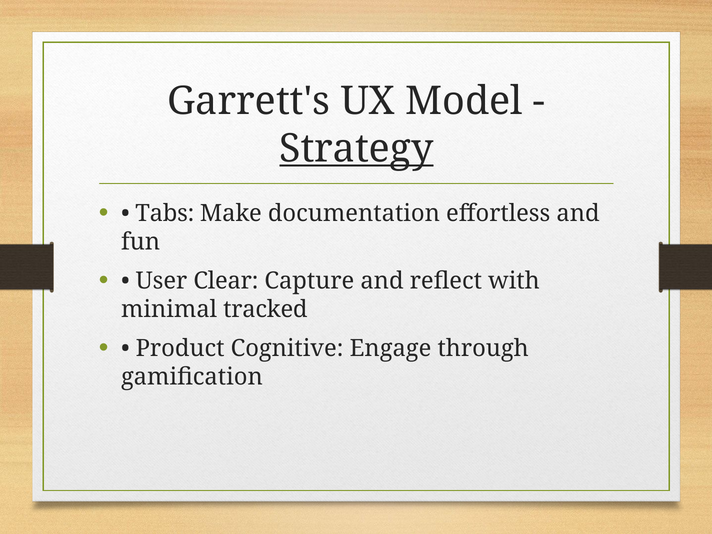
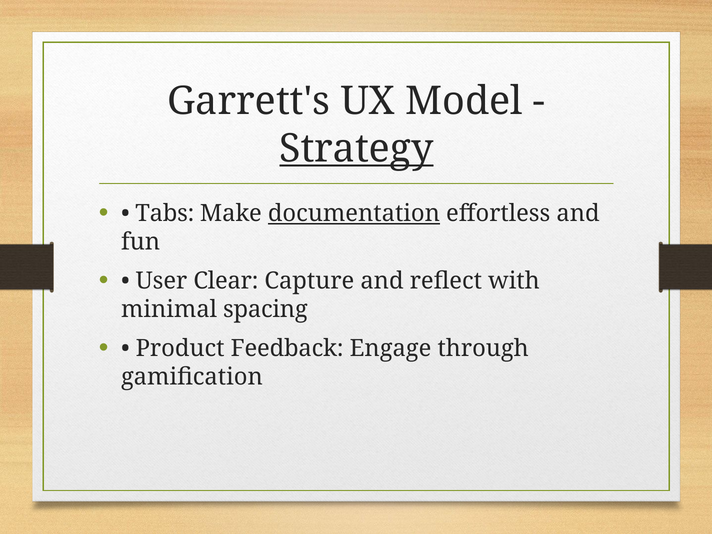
documentation underline: none -> present (354, 213)
tracked: tracked -> spacing (265, 309)
Cognitive: Cognitive -> Feedback (287, 349)
